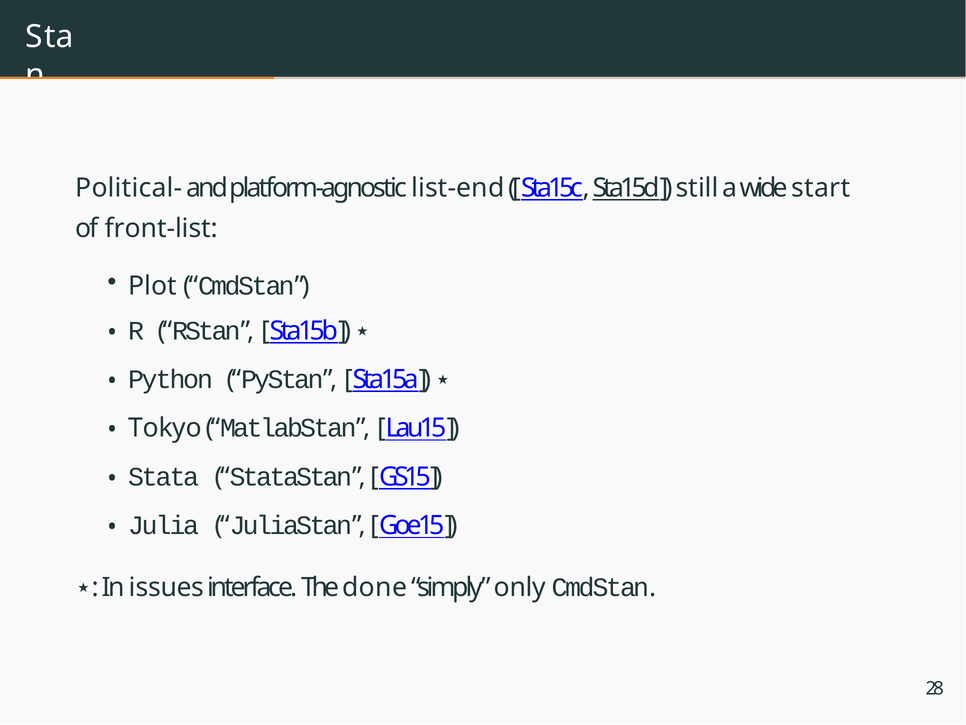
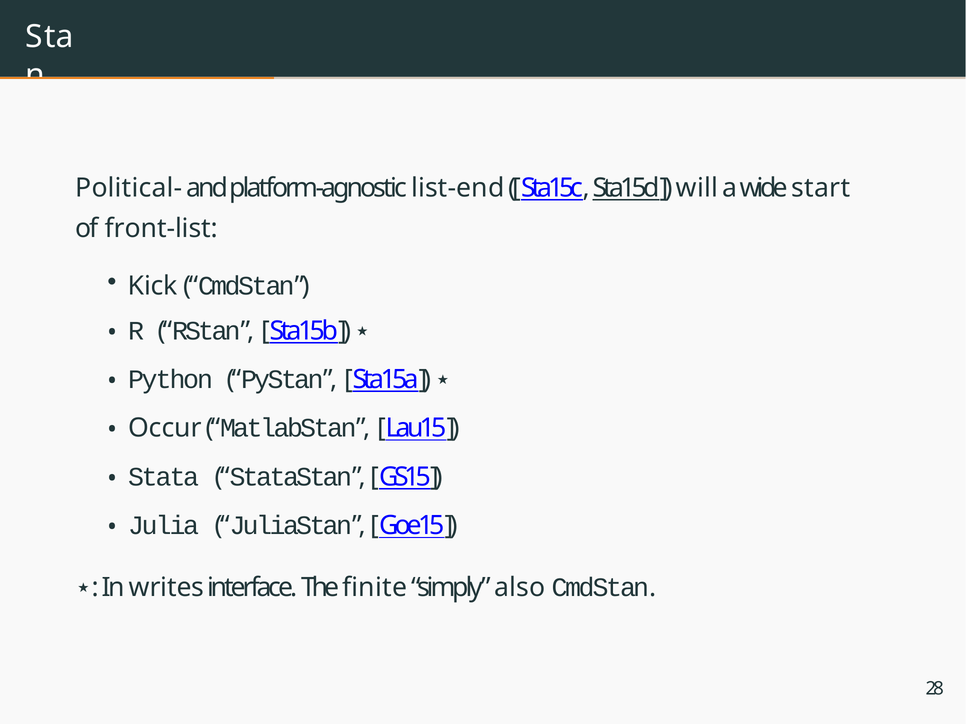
still: still -> will (697, 188)
Plot: Plot -> Kick (153, 286)
Tokyo: Tokyo -> Occur (165, 428)
issues: issues -> writes (167, 587)
done: done -> ﬁnite (375, 587)
only: only -> also (520, 587)
